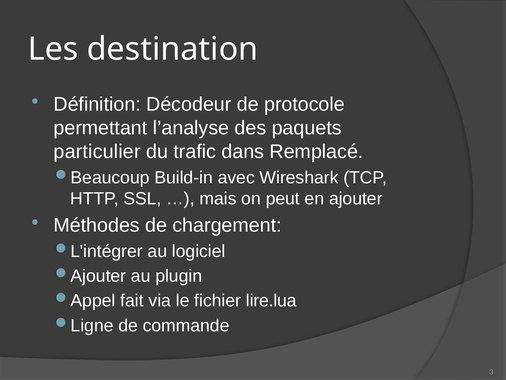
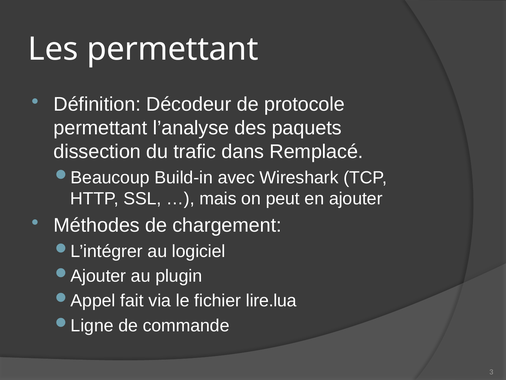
Les destination: destination -> permettant (173, 49)
particulier: particulier -> dissection (97, 151)
